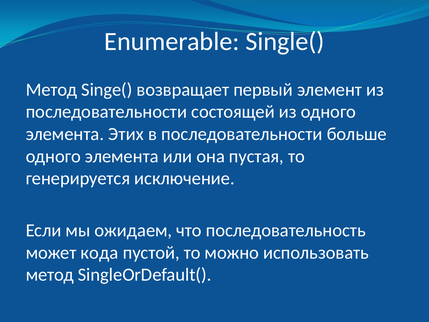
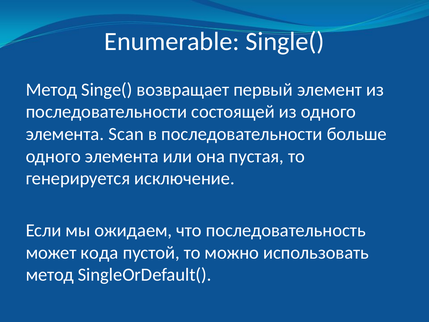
Этих: Этих -> Scan (126, 134)
